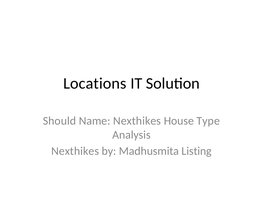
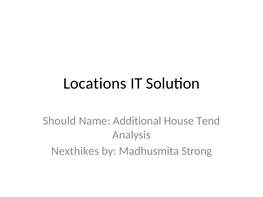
Name Nexthikes: Nexthikes -> Additional (137, 121)
Type: Type -> Tend (208, 121)
Listing: Listing -> Strong (197, 151)
